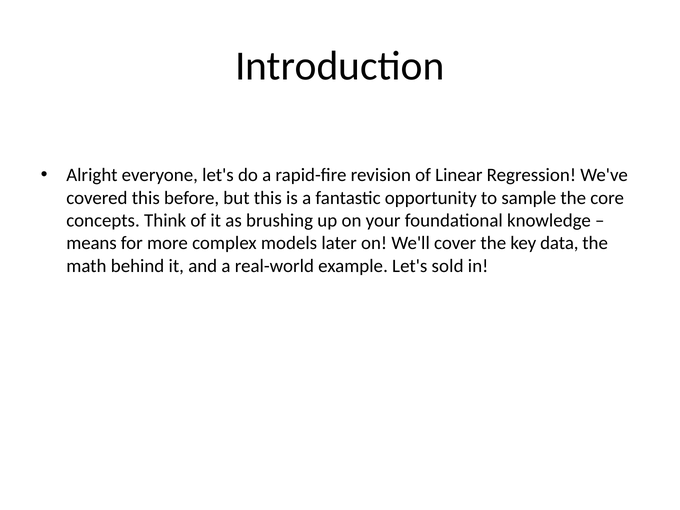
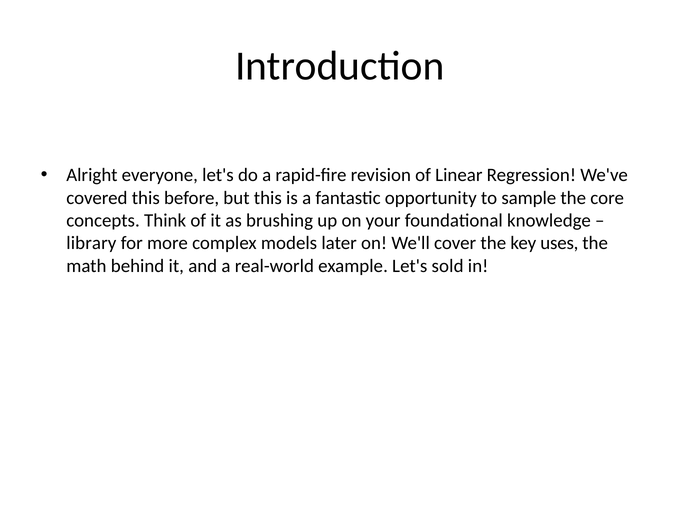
means: means -> library (91, 243)
data: data -> uses (559, 243)
